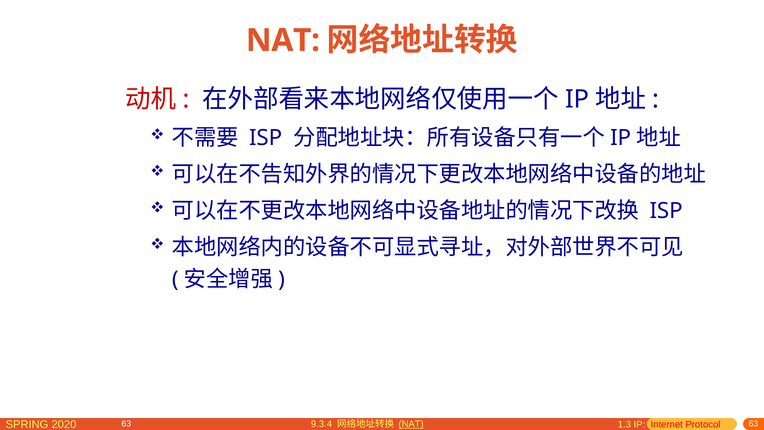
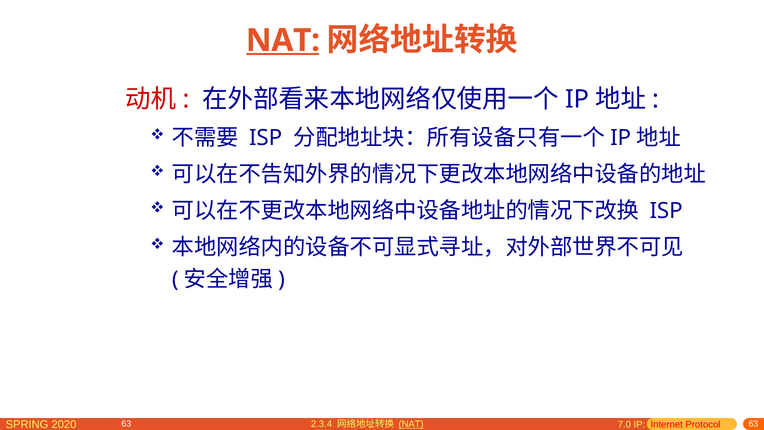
NAT underline: none -> present (283, 40)
9.3.4: 9.3.4 -> 2.3.4 (321, 424)
1.3: 1.3 -> 7.0 (624, 424)
